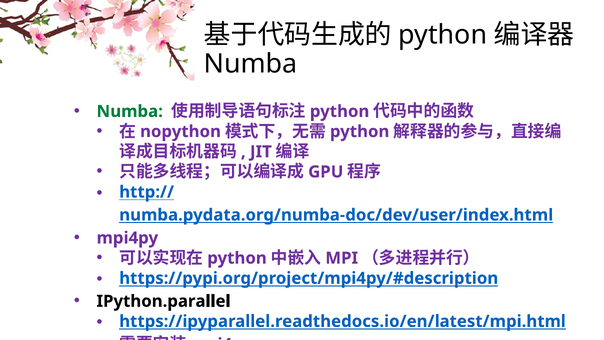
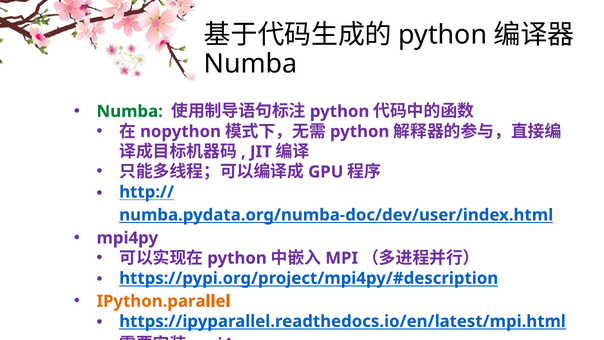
IPython.parallel colour: black -> orange (164, 301)
